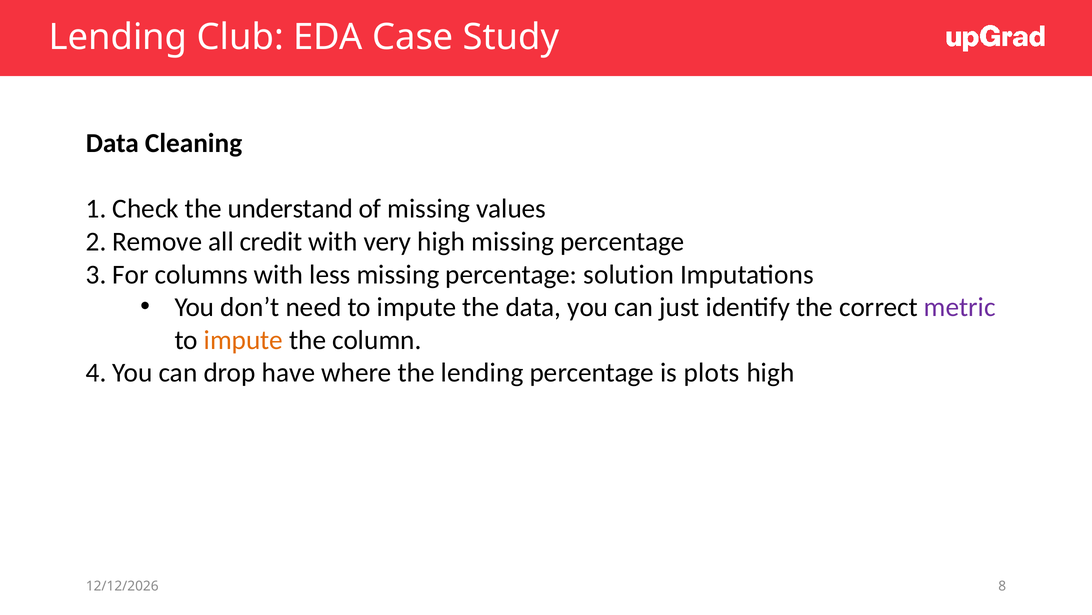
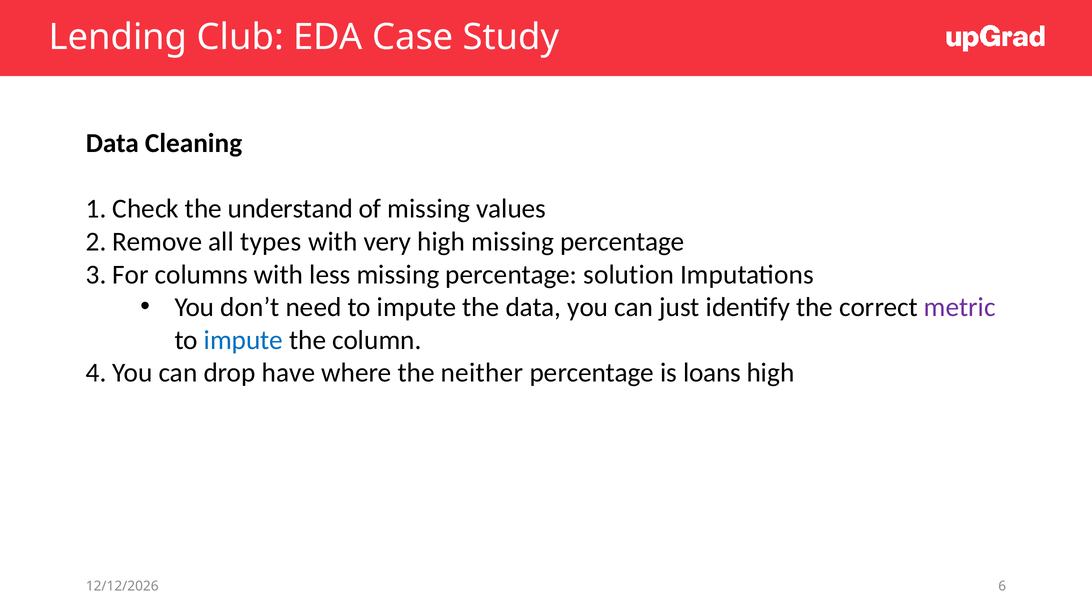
credit: credit -> types (271, 241)
impute colour: orange -> blue (243, 340)
the lending: lending -> neither (482, 373)
plots: plots -> loans (712, 373)
8: 8 -> 6 (1002, 586)
